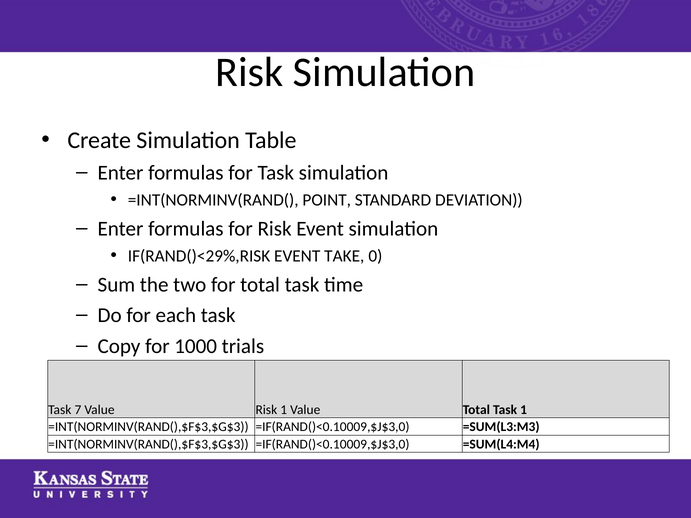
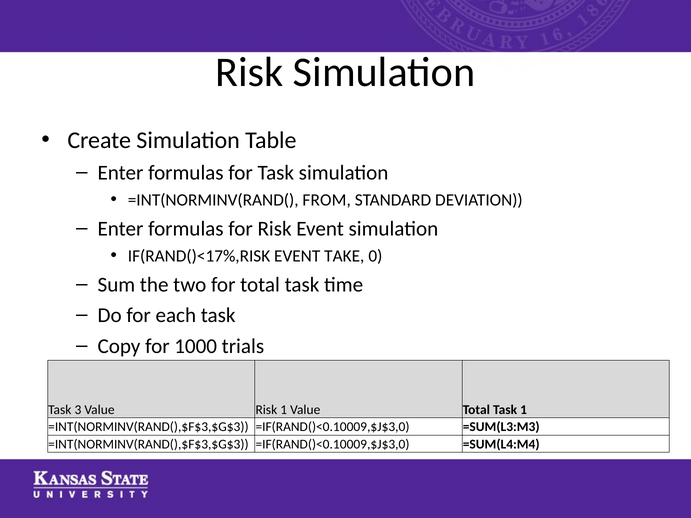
POINT: POINT -> FROM (327, 200)
IF(RAND()<29%,RISK: IF(RAND()<29%,RISK -> IF(RAND()<17%,RISK (199, 256)
7: 7 -> 3 (78, 410)
